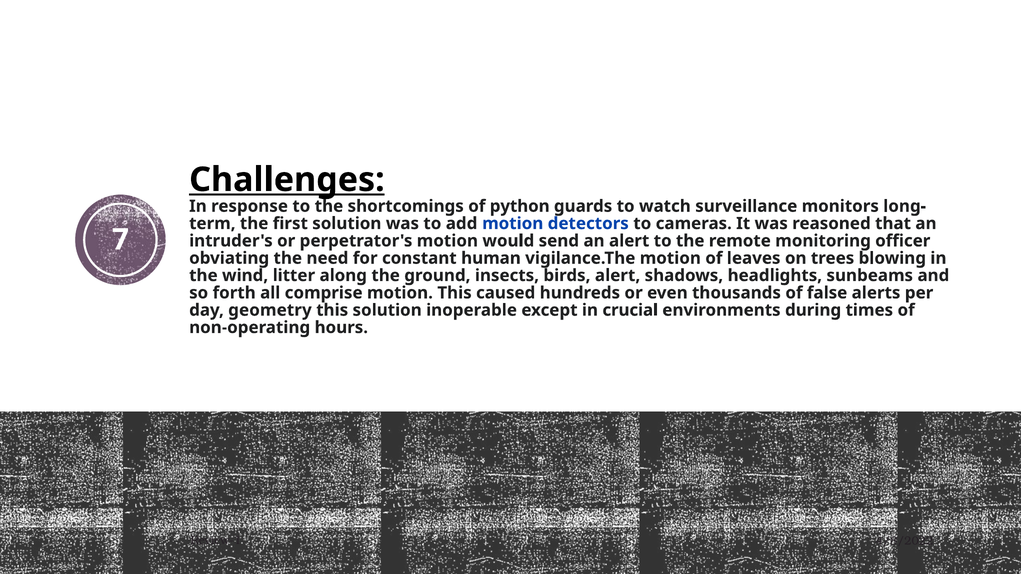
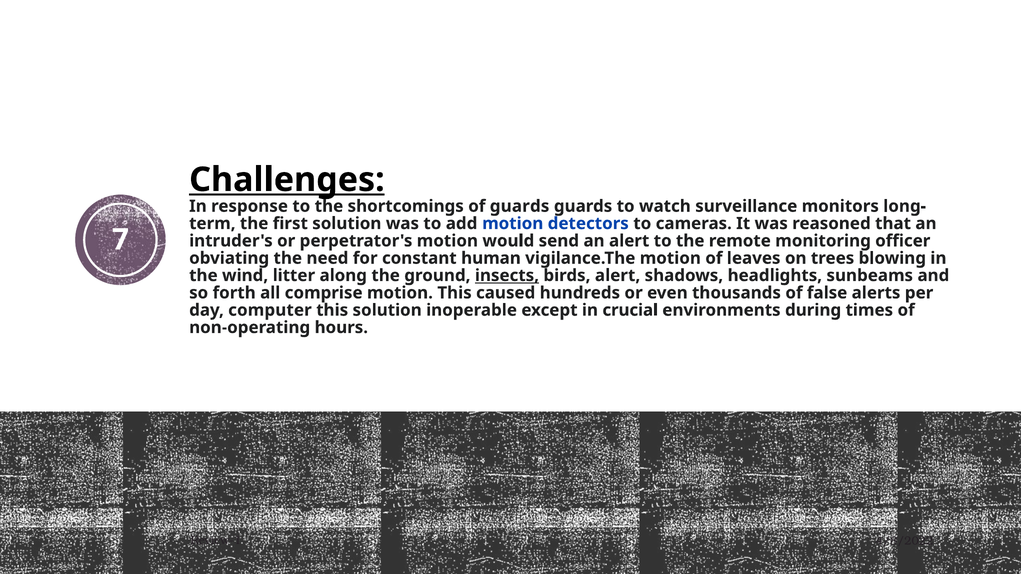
of python: python -> guards (520, 206)
insects underline: none -> present (507, 276)
geometry: geometry -> computer (270, 310)
